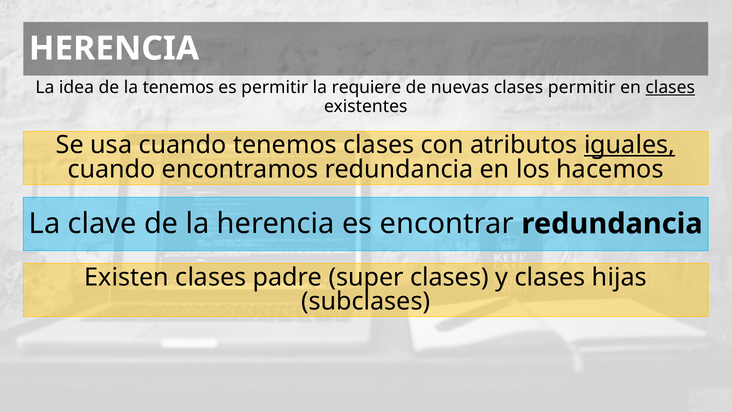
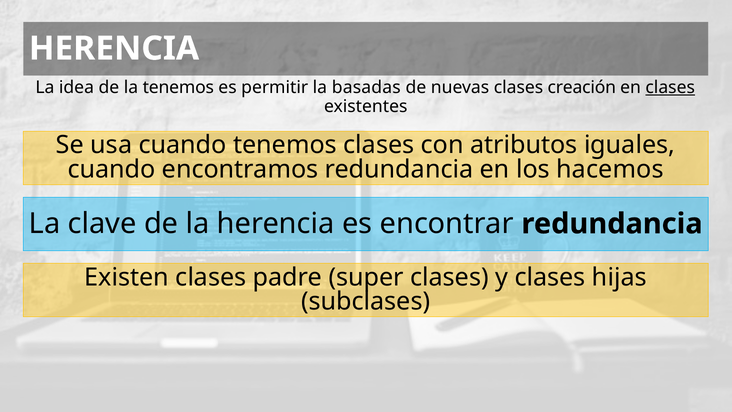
requiere: requiere -> basadas (366, 88)
clases permitir: permitir -> creación (582, 88)
iguales underline: present -> none (630, 145)
